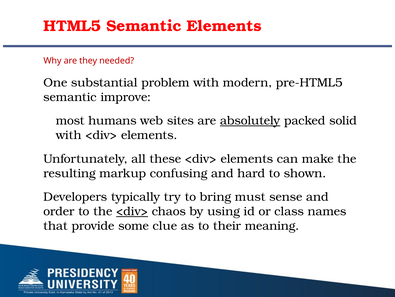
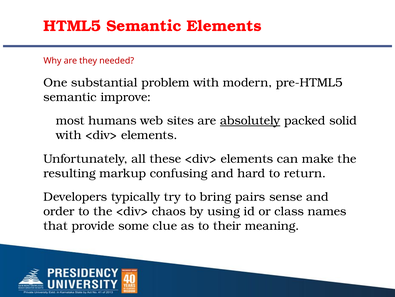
shown: shown -> return (305, 173)
must: must -> pairs (250, 196)
<div> underline: present -> none (132, 211)
